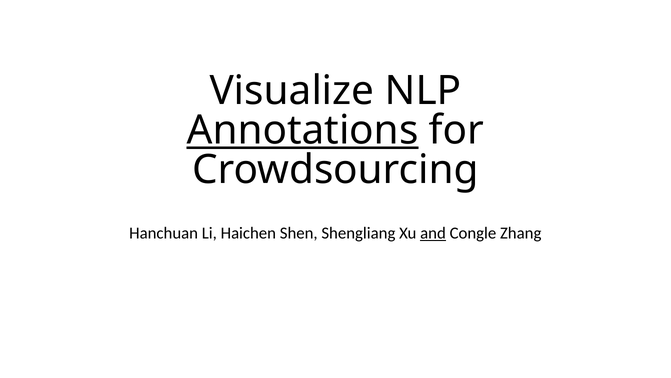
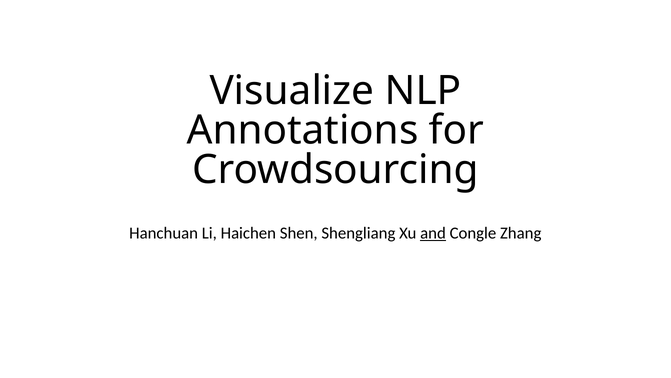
Annotations underline: present -> none (303, 130)
